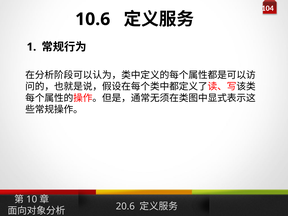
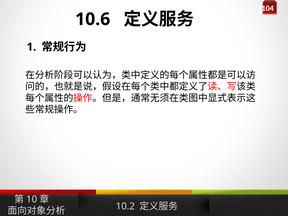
20.6: 20.6 -> 10.2 (125, 206)
